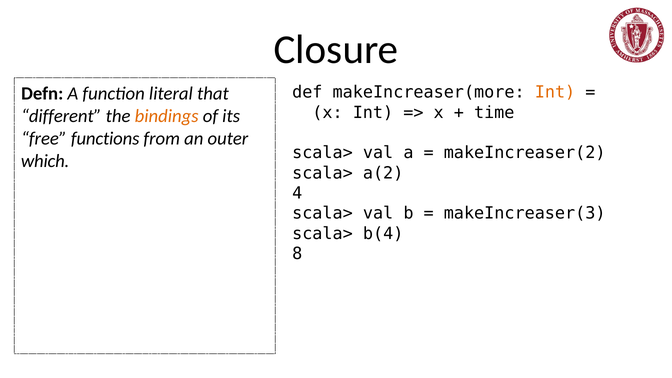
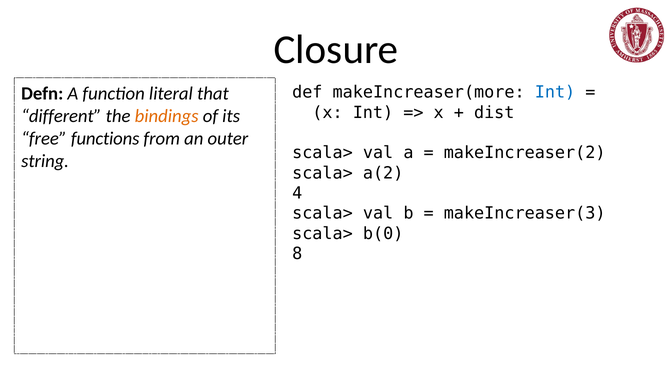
Int colour: orange -> blue (555, 92)
time: time -> dist (494, 113)
which: which -> string (45, 161)
b(4: b(4 -> b(0 (383, 234)
